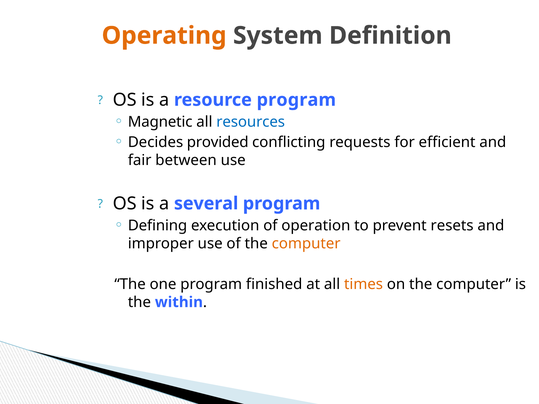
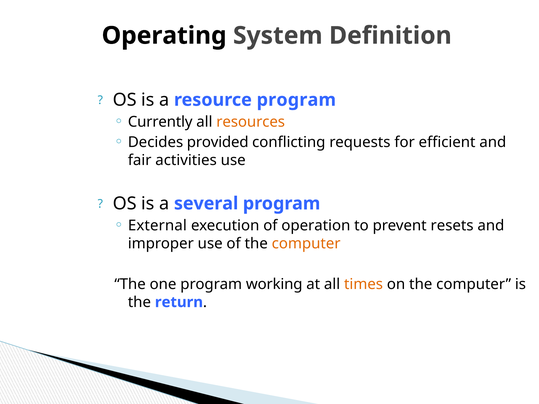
Operating colour: orange -> black (164, 36)
Magnetic: Magnetic -> Currently (160, 122)
resources colour: blue -> orange (251, 122)
between: between -> activities (186, 160)
Defining: Defining -> External (157, 226)
finished: finished -> working (274, 284)
within: within -> return (179, 302)
